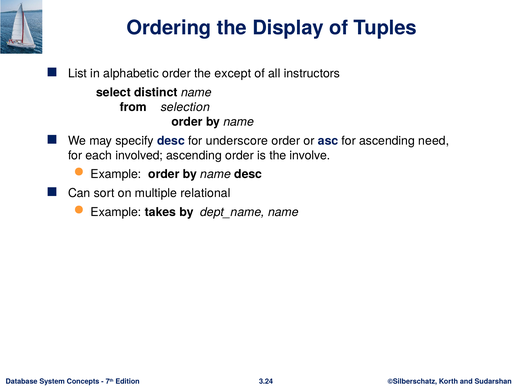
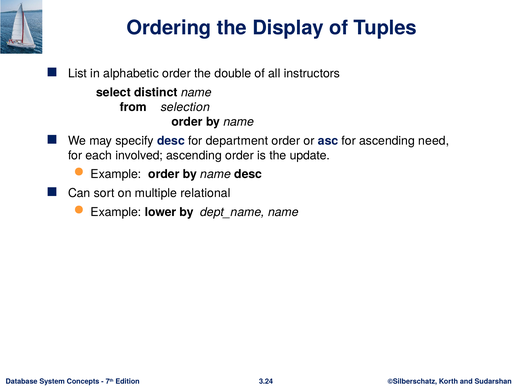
except: except -> double (233, 73)
underscore: underscore -> department (237, 141)
involve: involve -> update (310, 155)
takes: takes -> lower (160, 212)
